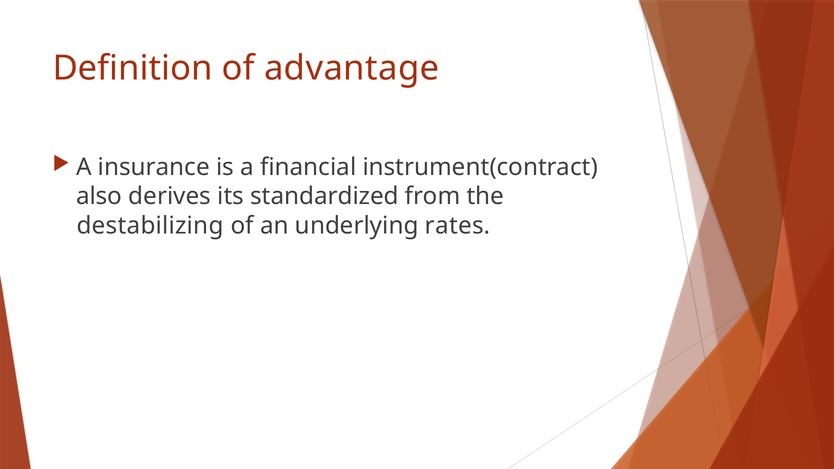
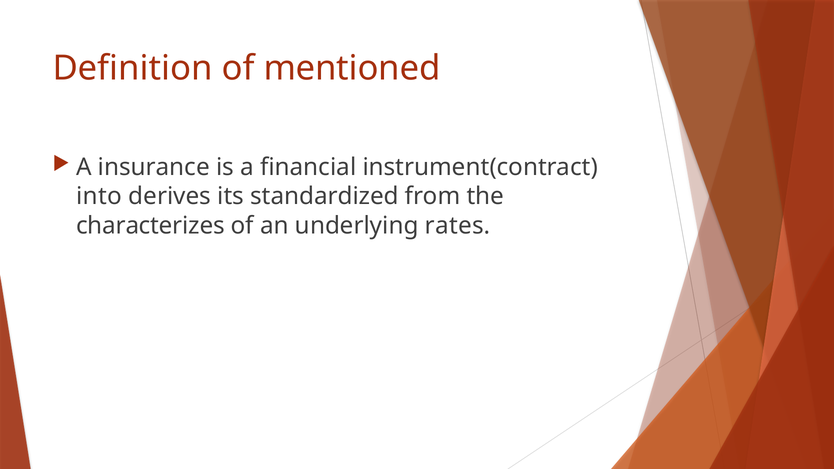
advantage: advantage -> mentioned (352, 68)
also: also -> into (99, 196)
destabilizing: destabilizing -> characterizes (150, 226)
